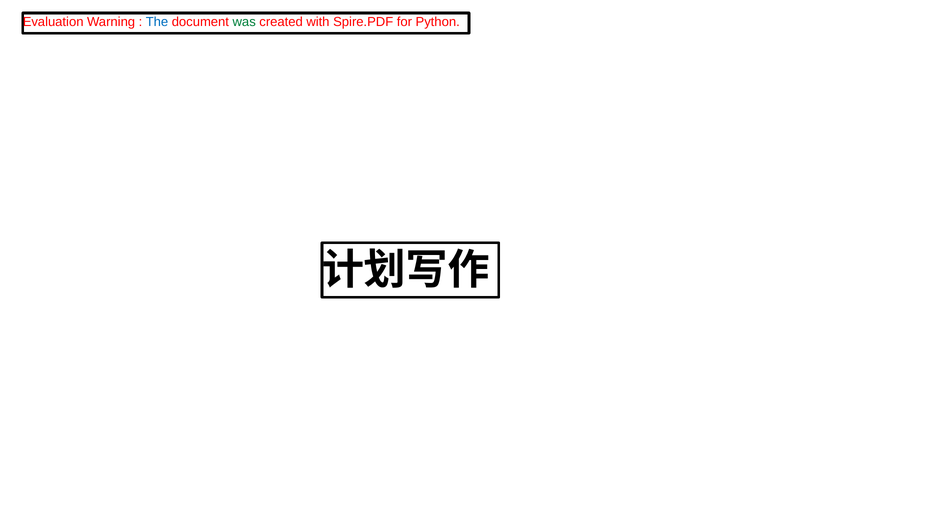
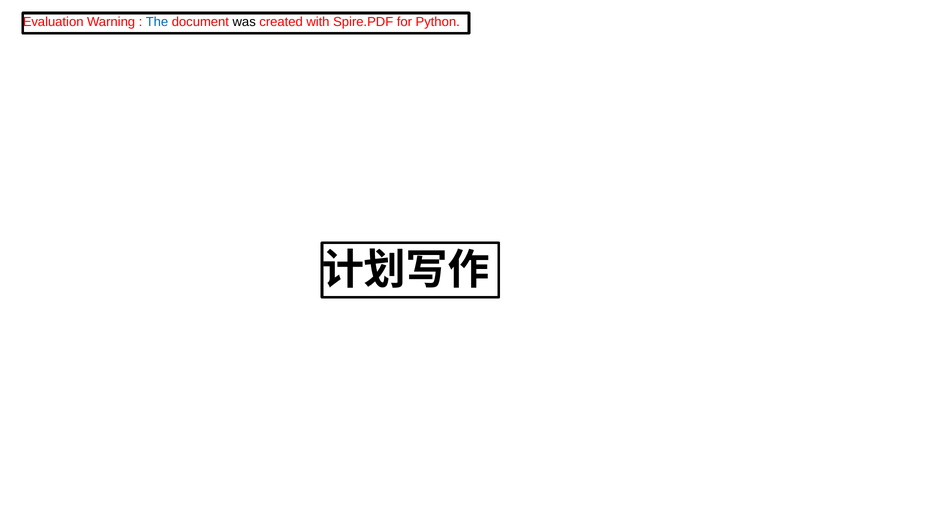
was colour: green -> black (244, 22)
